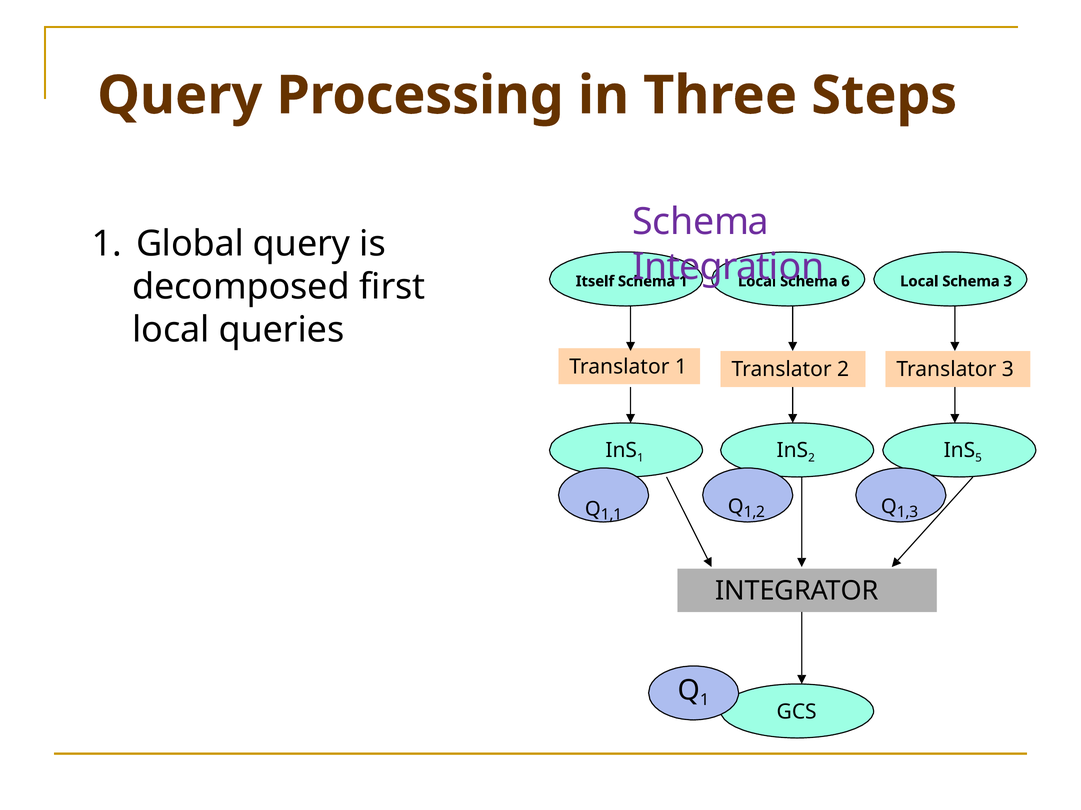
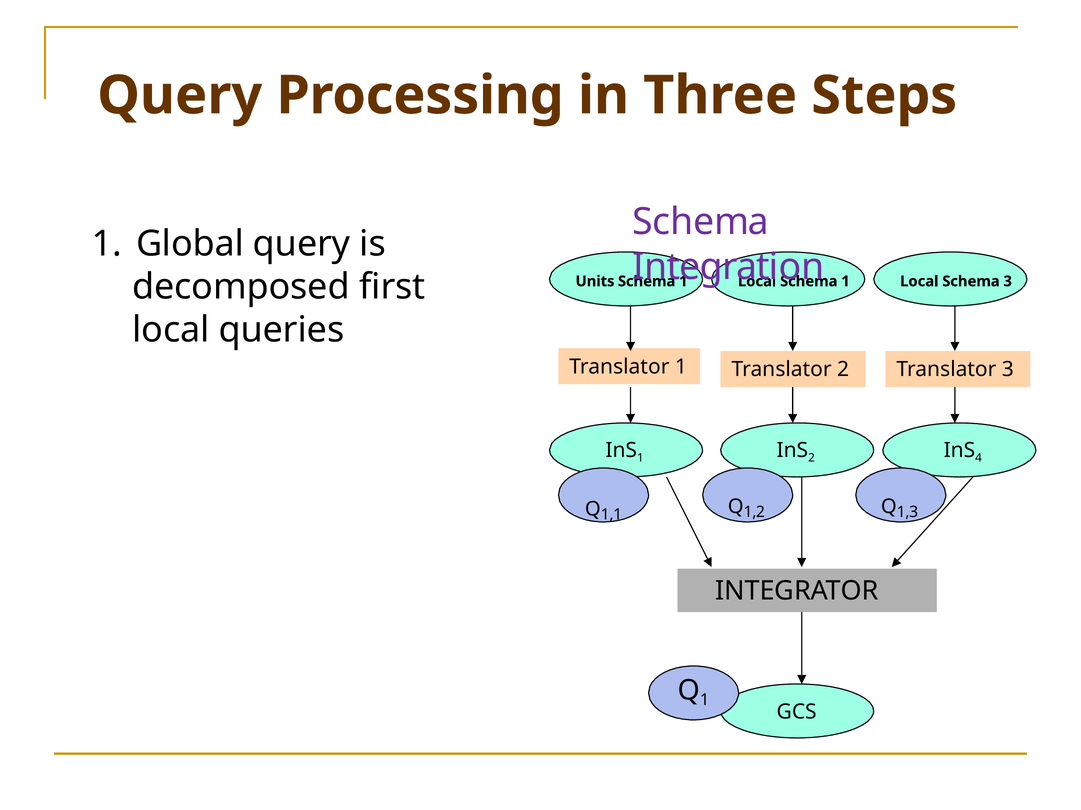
Itself: Itself -> Units (595, 282)
6: 6 -> 1 (846, 282)
5: 5 -> 4 (979, 458)
